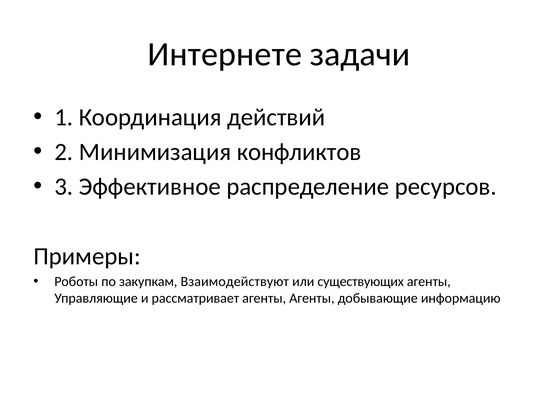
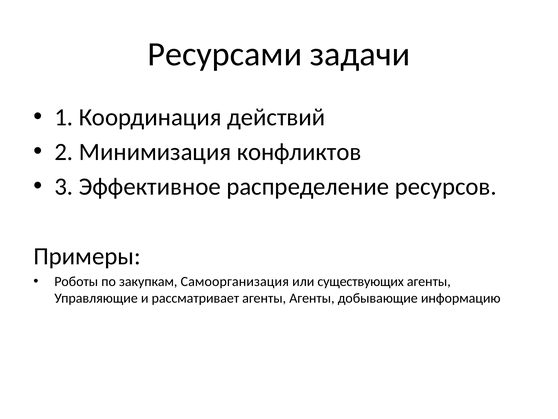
Интернете: Интернете -> Ресурсами (225, 54)
Взаимодействуют: Взаимодействуют -> Самоорганизация (235, 281)
